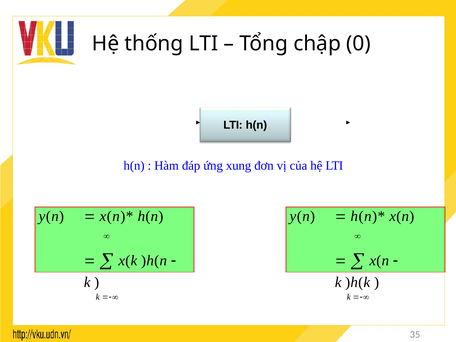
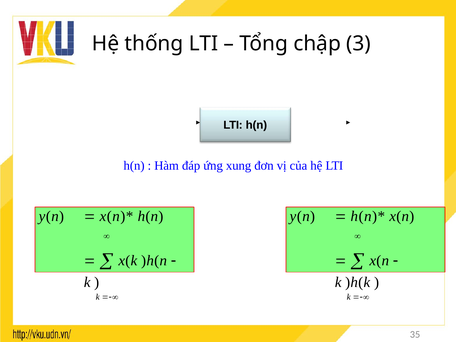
0: 0 -> 3 (359, 44)
